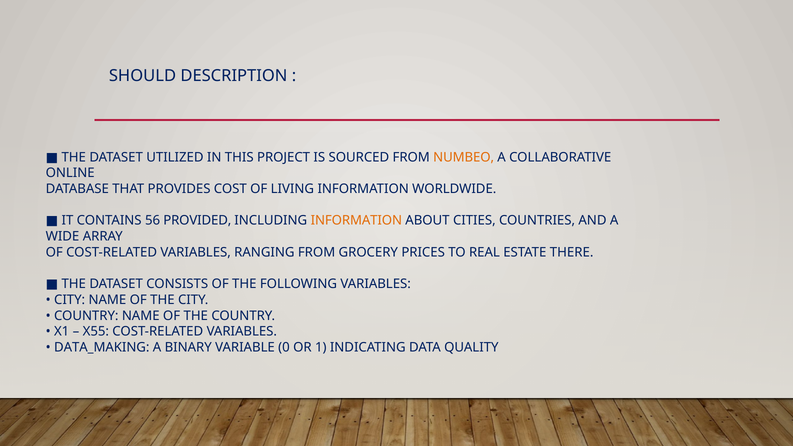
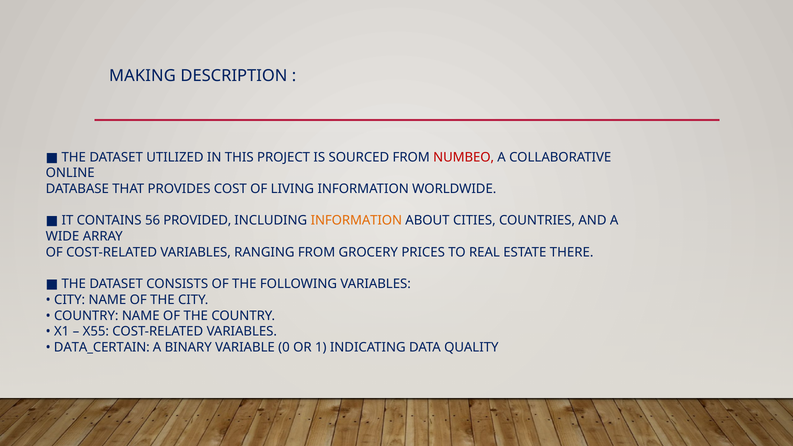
SHOULD: SHOULD -> MAKING (142, 76)
NUMBEO colour: orange -> red (464, 157)
DATA_MAKING: DATA_MAKING -> DATA_CERTAIN (102, 347)
